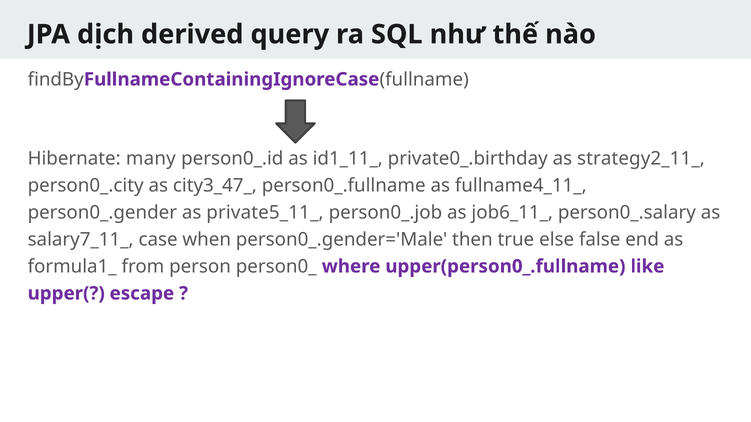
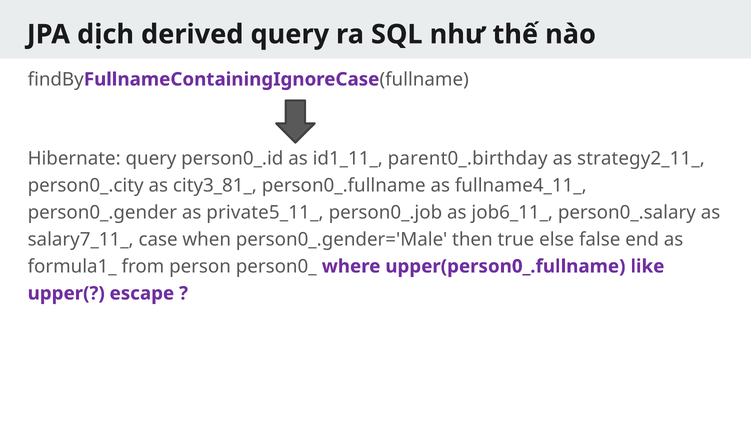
Hibernate many: many -> query (151, 159)
private0_.birthday: private0_.birthday -> parent0_.birthday (468, 159)
city3_47_: city3_47_ -> city3_81_ (215, 186)
